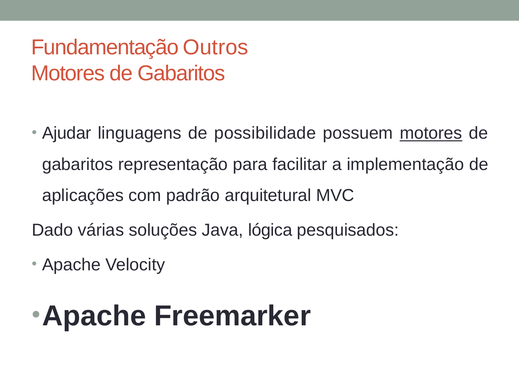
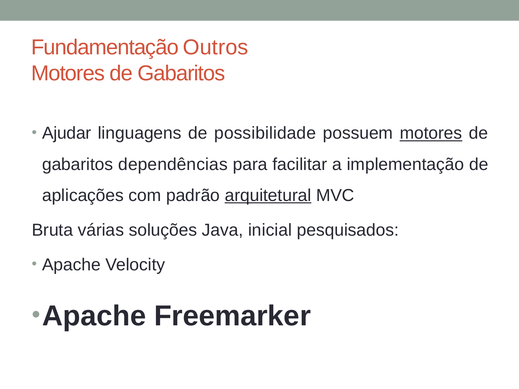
representação: representação -> dependências (173, 165)
arquitetural underline: none -> present (268, 196)
Dado: Dado -> Bruta (52, 230)
lógica: lógica -> inicial (270, 230)
